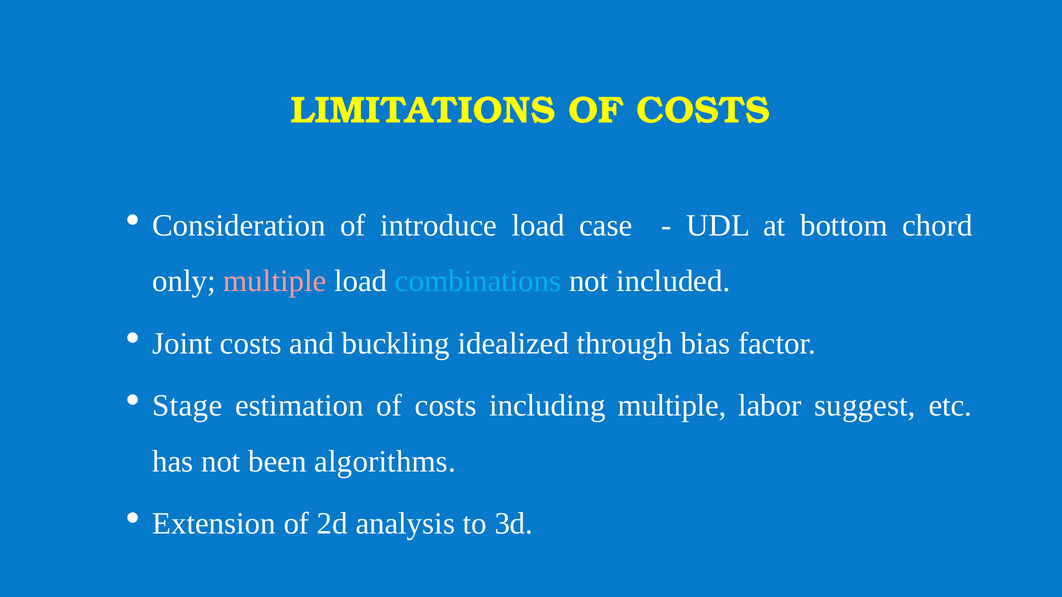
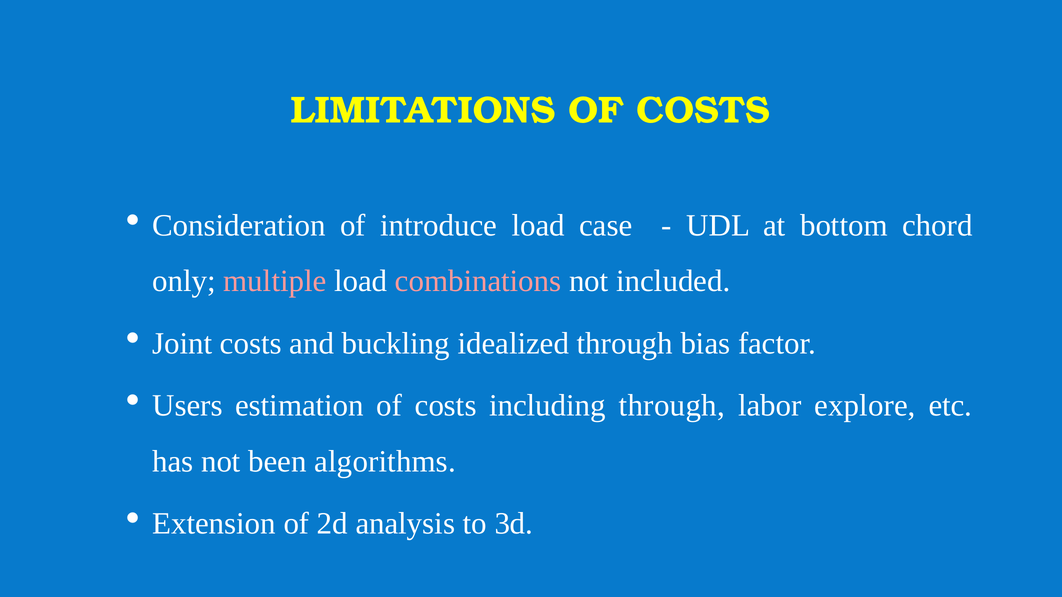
combinations colour: light blue -> pink (478, 281)
Stage: Stage -> Users (187, 406)
including multiple: multiple -> through (672, 406)
suggest: suggest -> explore (865, 406)
